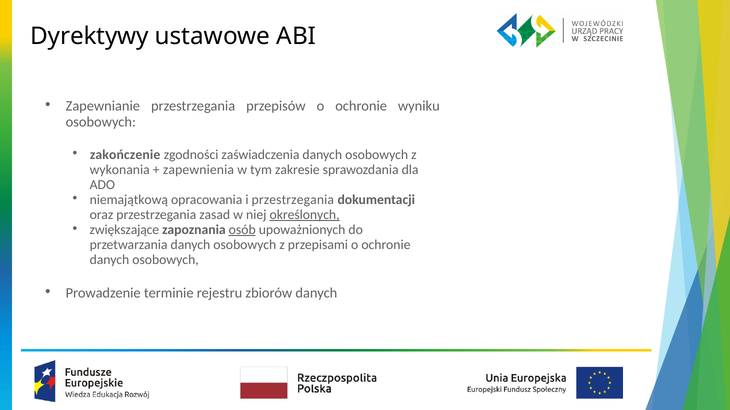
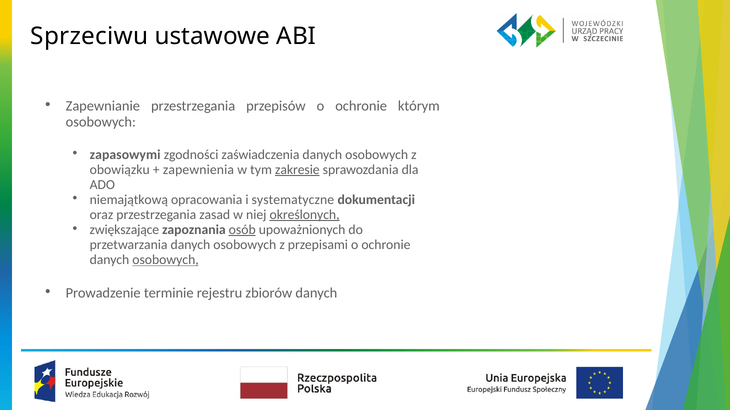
Dyrektywy: Dyrektywy -> Sprzeciwu (89, 36)
wyniku: wyniku -> którym (419, 106)
zakończenie: zakończenie -> zapasowymi (125, 155)
wykonania: wykonania -> obowiązku (120, 170)
zakresie underline: none -> present (297, 170)
i przestrzegania: przestrzegania -> systematyczne (293, 200)
osobowych underline: none -> present (166, 260)
